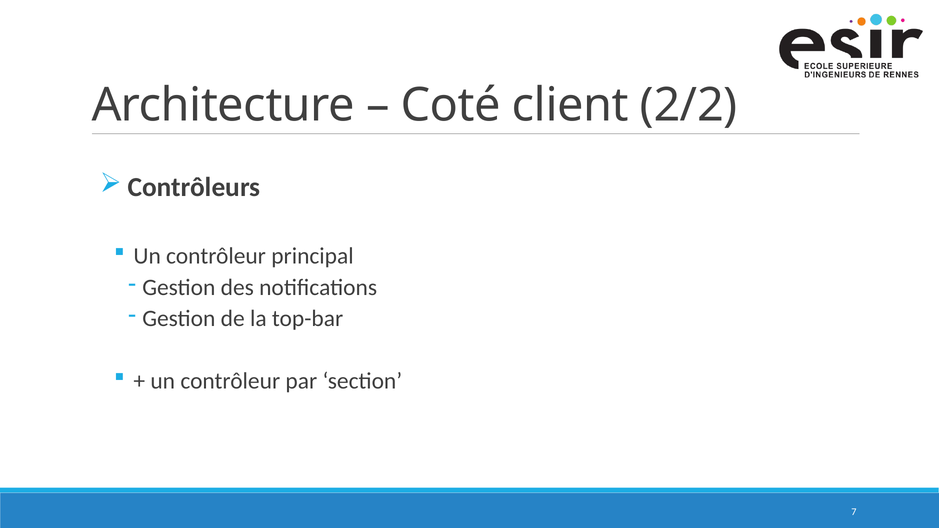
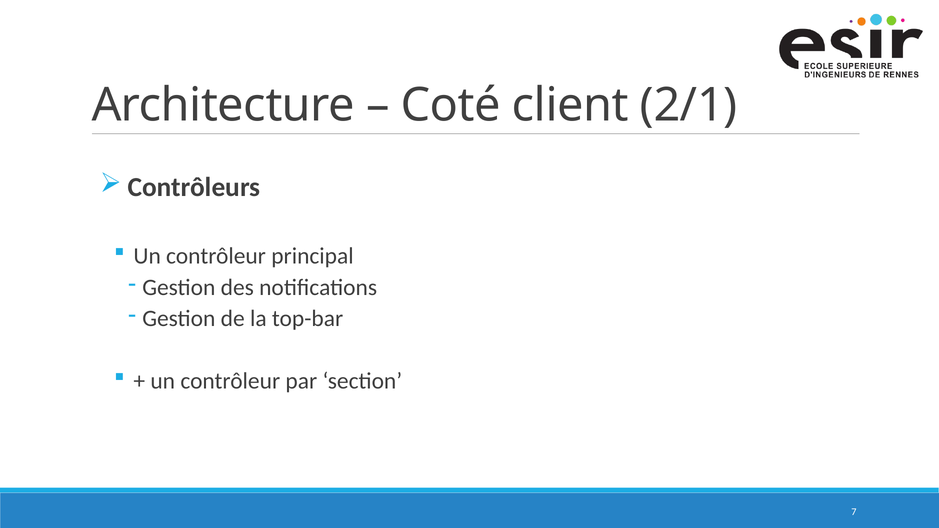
2/2: 2/2 -> 2/1 (689, 105)
